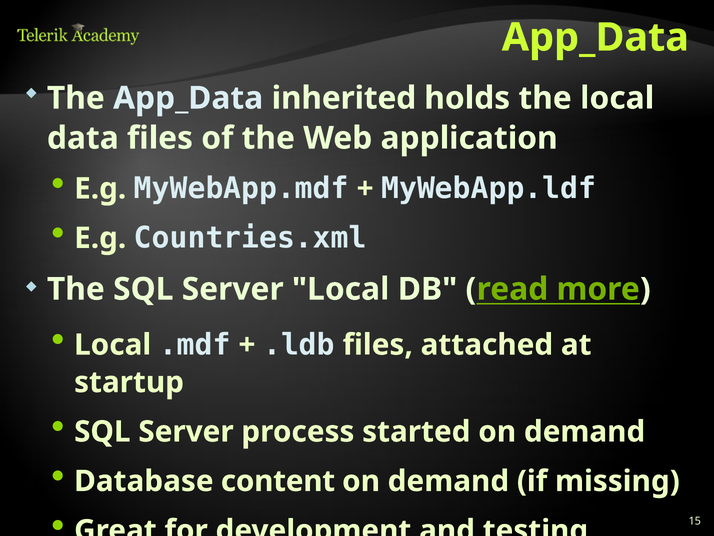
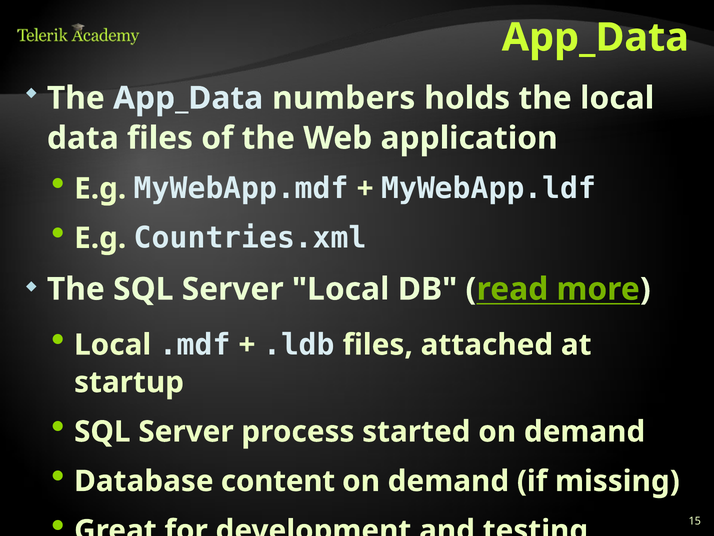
inherited: inherited -> numbers (344, 98)
